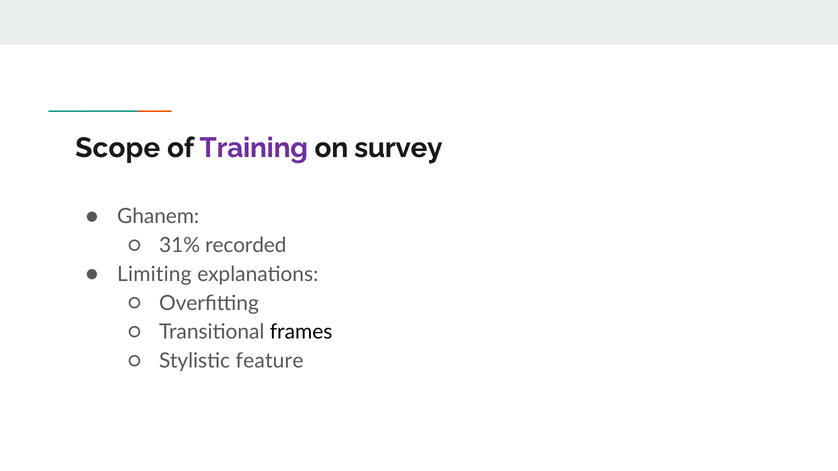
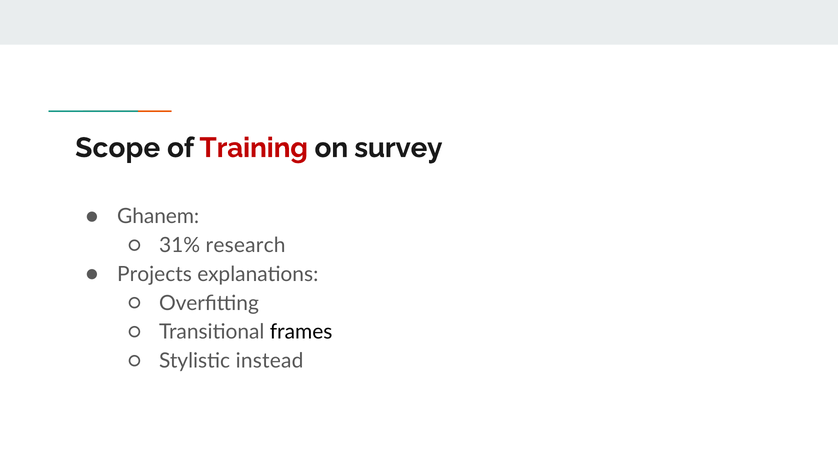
Training colour: purple -> red (254, 148)
recorded: recorded -> research (246, 246)
Limiting: Limiting -> Projects (154, 275)
feature: feature -> instead (270, 361)
